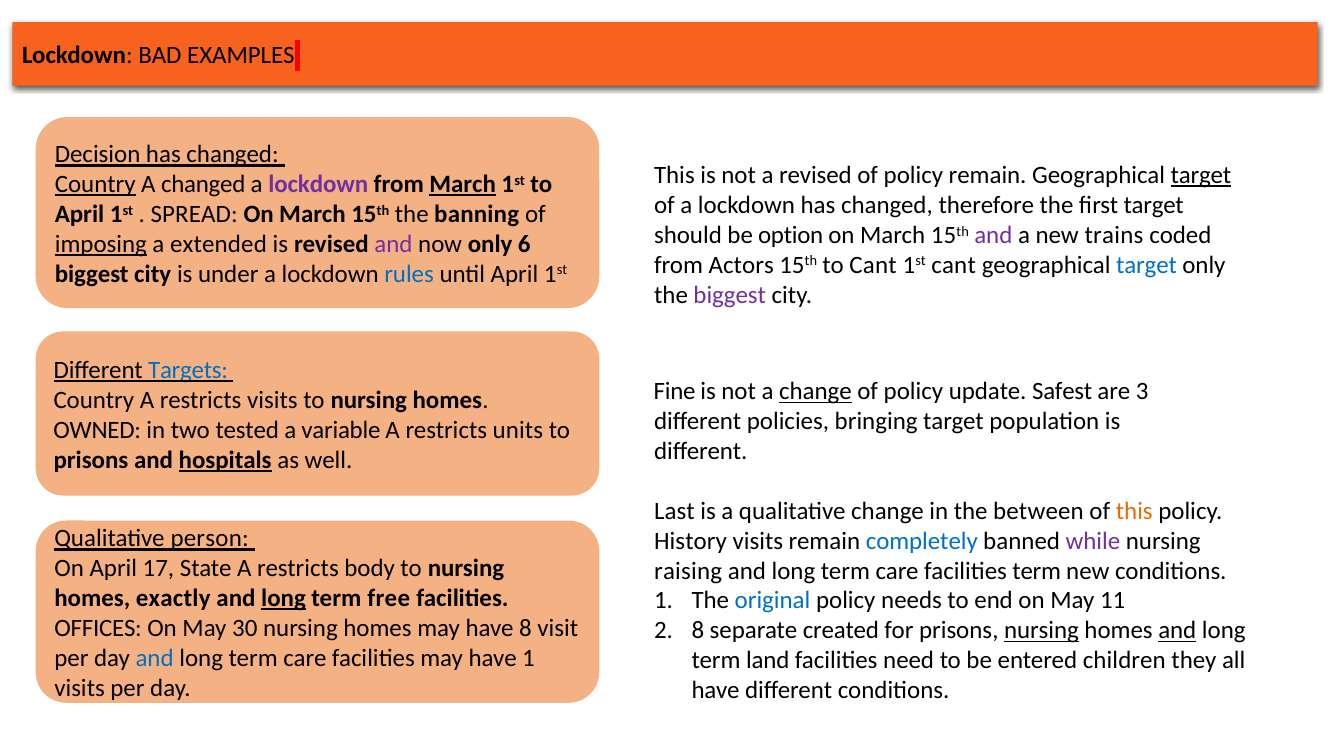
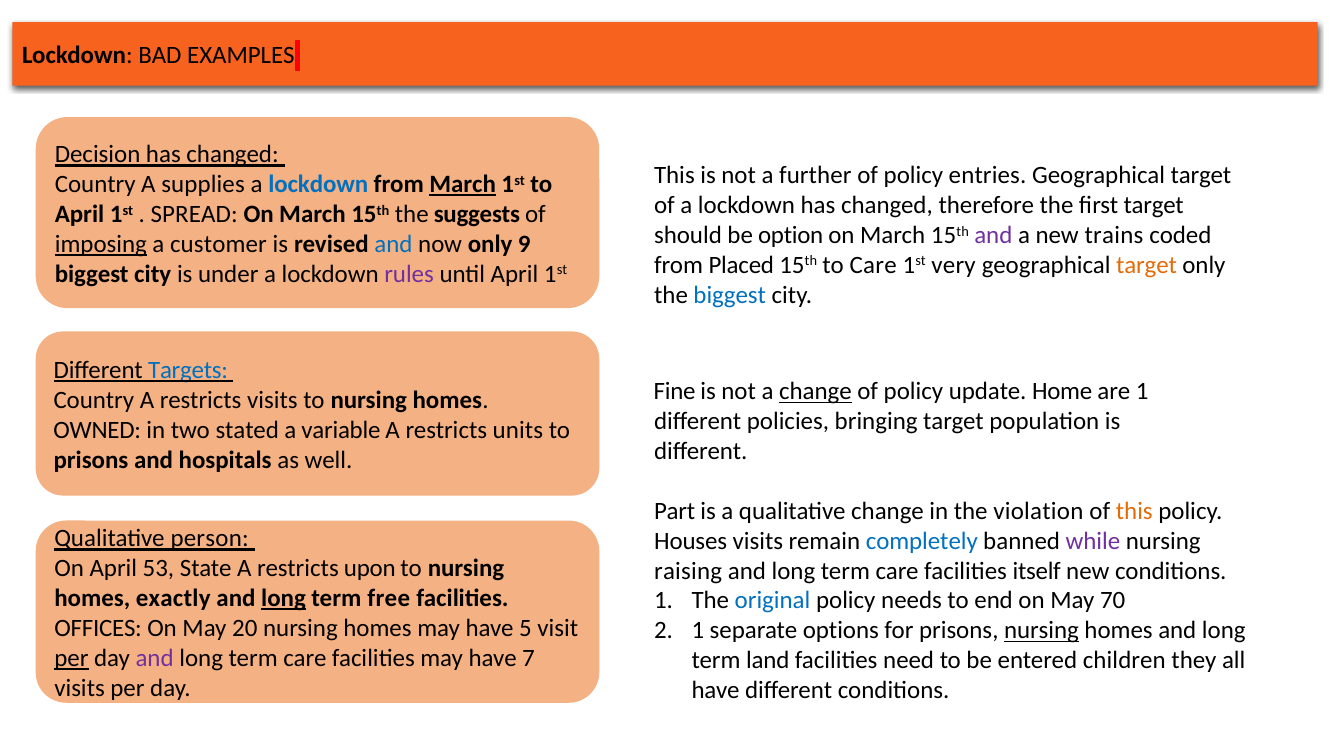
a revised: revised -> further (815, 175)
policy remain: remain -> entries (988, 175)
target underline: present -> none (1201, 175)
Country underline: present -> none (95, 184)
A changed: changed -> supplies (203, 184)
lockdown colour: purple -> blue (318, 184)
banning: banning -> suggests (477, 214)
extended: extended -> customer (218, 244)
and colour: purple -> blue (393, 244)
6: 6 -> 9 (524, 244)
Actors: Actors -> Placed (741, 265)
to Cant: Cant -> Care (873, 265)
1st cant: cant -> very (954, 265)
target colour: blue -> orange (1147, 265)
rules colour: blue -> purple (409, 274)
biggest colour: purple -> blue (730, 295)
Safest: Safest -> Home (1062, 392)
are 3: 3 -> 1 (1142, 392)
tested: tested -> stated (247, 430)
hospitals underline: present -> none (225, 460)
Last: Last -> Part (675, 511)
between: between -> violation (1038, 511)
History: History -> Houses (691, 541)
17: 17 -> 53 (158, 569)
body: body -> upon (370, 569)
facilities term: term -> itself (1037, 571)
11: 11 -> 70 (1113, 601)
30: 30 -> 20 (245, 628)
have 8: 8 -> 5 (525, 628)
2 8: 8 -> 1 (698, 631)
created: created -> options (841, 631)
and underline: present -> none (1177, 631)
per underline: none -> present (71, 658)
and colour: blue -> purple (155, 658)
have 1: 1 -> 7 (529, 658)
